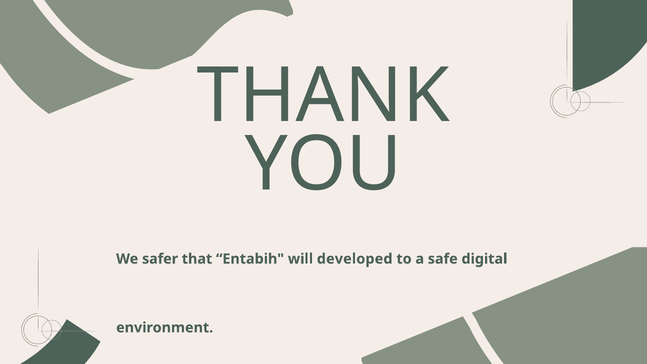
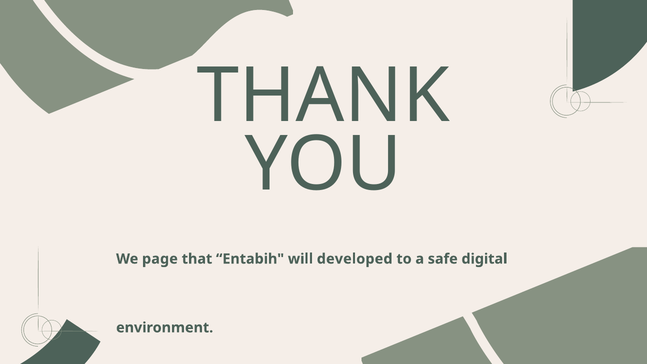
safer: safer -> page (160, 259)
